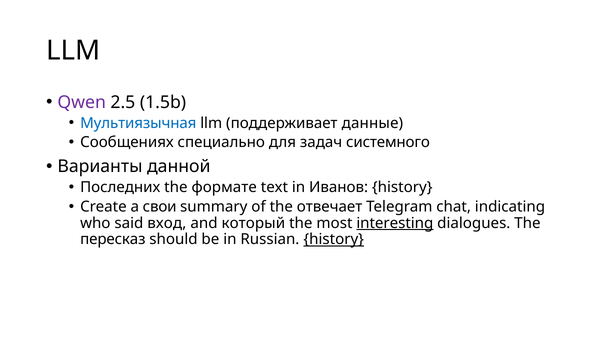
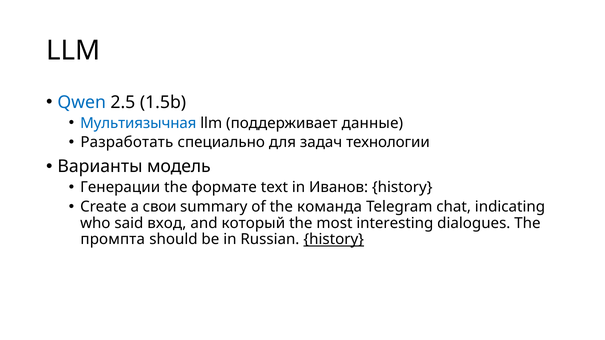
Qwen colour: purple -> blue (82, 102)
Сообщениях: Сообщениях -> Разработать (127, 143)
системного: системного -> технологии (388, 143)
данной: данной -> модель (179, 167)
Последних: Последних -> Генерации (120, 187)
отвечает: отвечает -> команда (329, 207)
interesting underline: present -> none (395, 223)
пересказ: пересказ -> промпта (113, 240)
